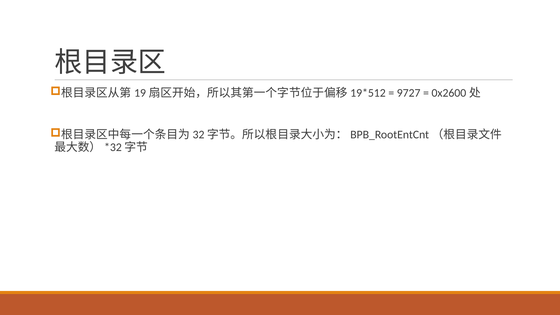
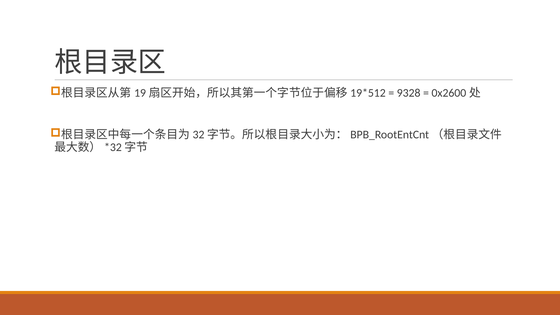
9727: 9727 -> 9328 (409, 93)
